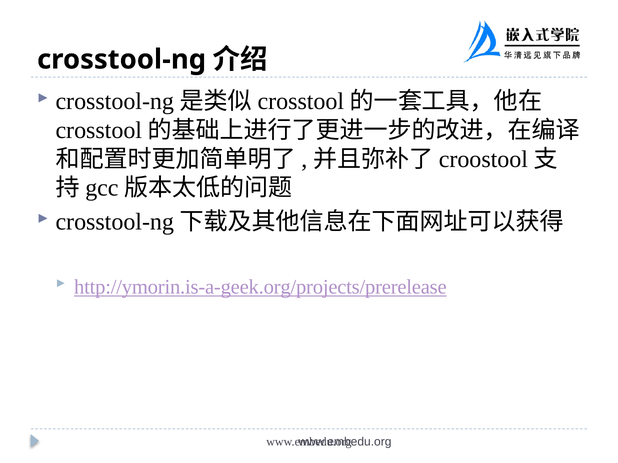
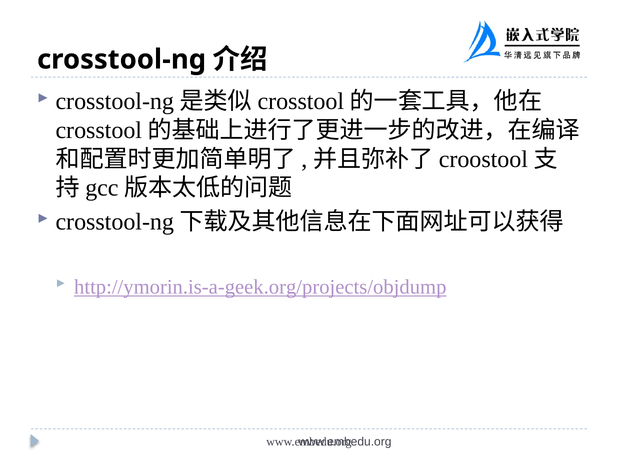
http://ymorin.is-a-geek.org/projects/prerelease: http://ymorin.is-a-geek.org/projects/prerelease -> http://ymorin.is-a-geek.org/projects/objdump (260, 287)
